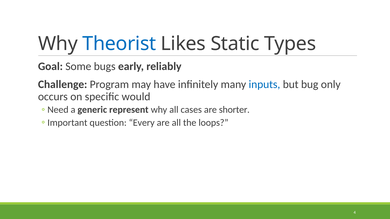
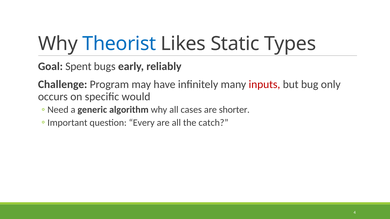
Some: Some -> Spent (78, 67)
inputs colour: blue -> red (264, 85)
represent: represent -> algorithm (129, 110)
loops: loops -> catch (213, 123)
